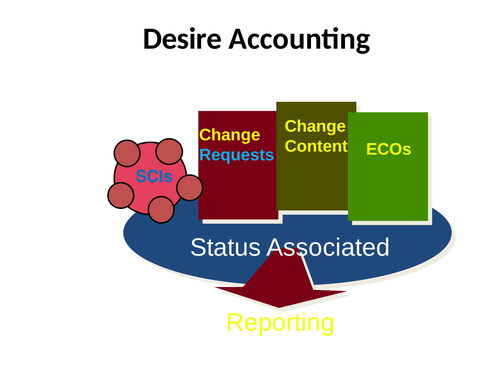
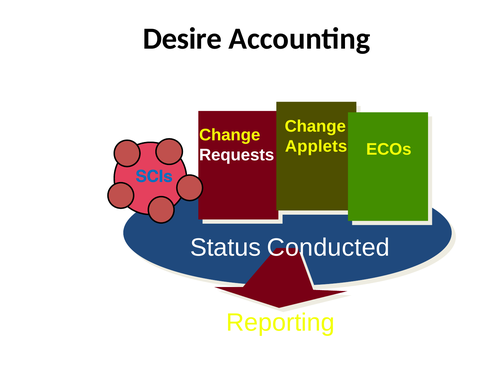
Content: Content -> Applets (316, 146)
Requests colour: light blue -> white (237, 155)
Associated: Associated -> Conducted (328, 247)
